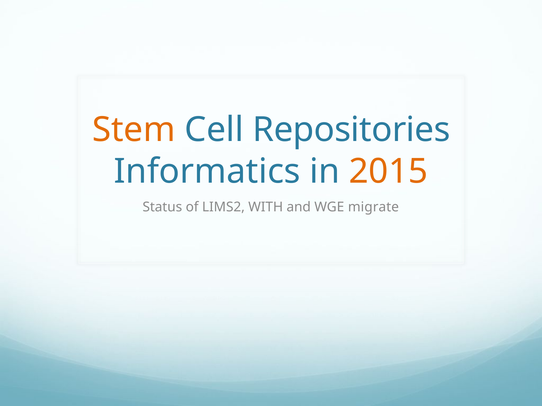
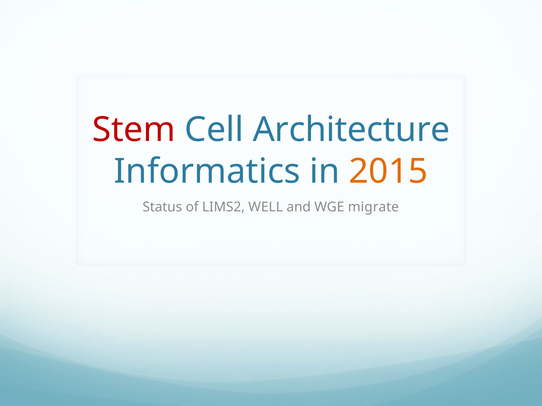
Stem colour: orange -> red (134, 130)
Repositories: Repositories -> Architecture (351, 130)
WITH: WITH -> WELL (266, 207)
